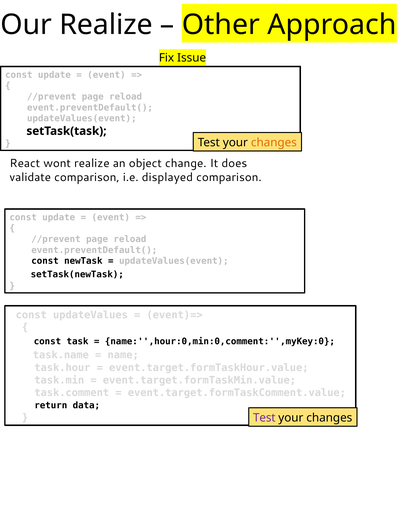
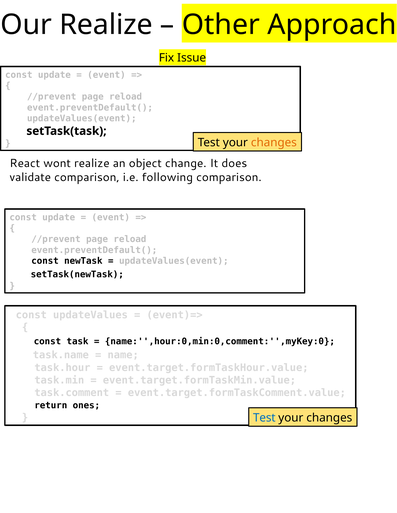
displayed: displayed -> following (167, 178)
data: data -> ones (86, 406)
Test colour: purple -> blue (264, 418)
